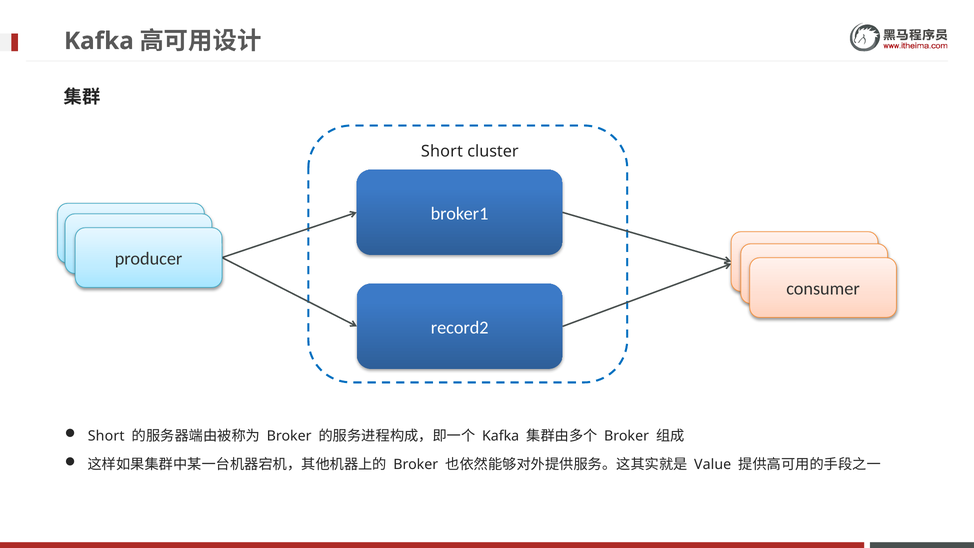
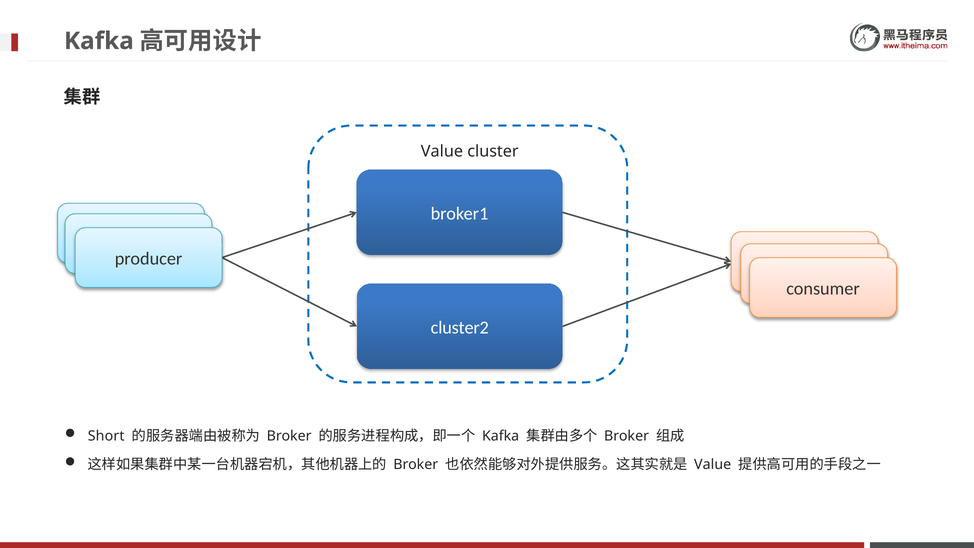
Short: Short -> Value (442, 151)
record2: record2 -> cluster2 (460, 328)
